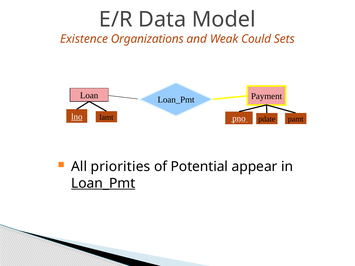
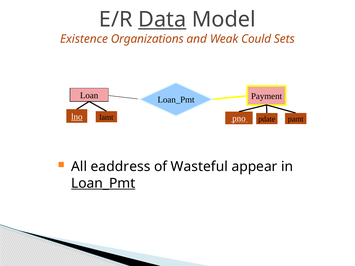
Data underline: none -> present (162, 20)
priorities: priorities -> eaddress (121, 167)
Potential: Potential -> Wasteful (199, 167)
